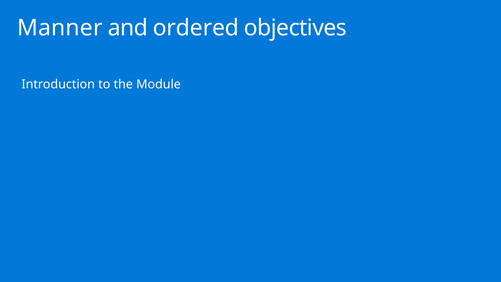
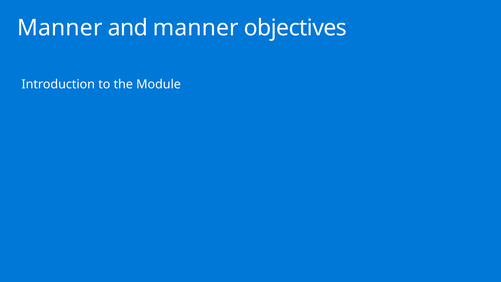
and ordered: ordered -> manner (196, 28)
